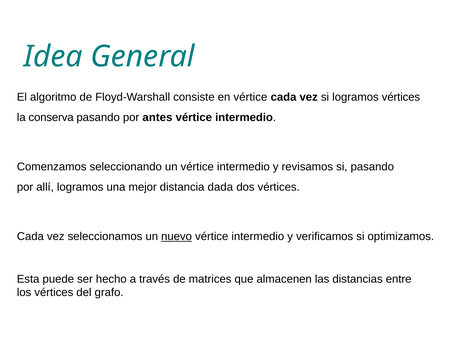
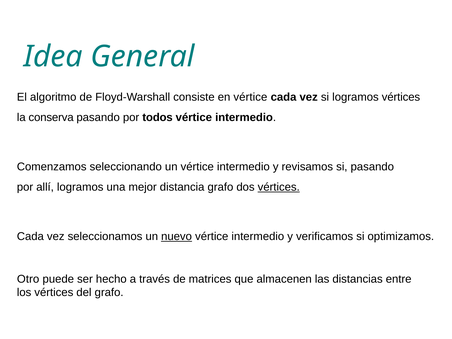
antes: antes -> todos (158, 118)
distancia dada: dada -> grafo (220, 187)
vértices underline: none -> present (279, 187)
Esta: Esta -> Otro (28, 279)
